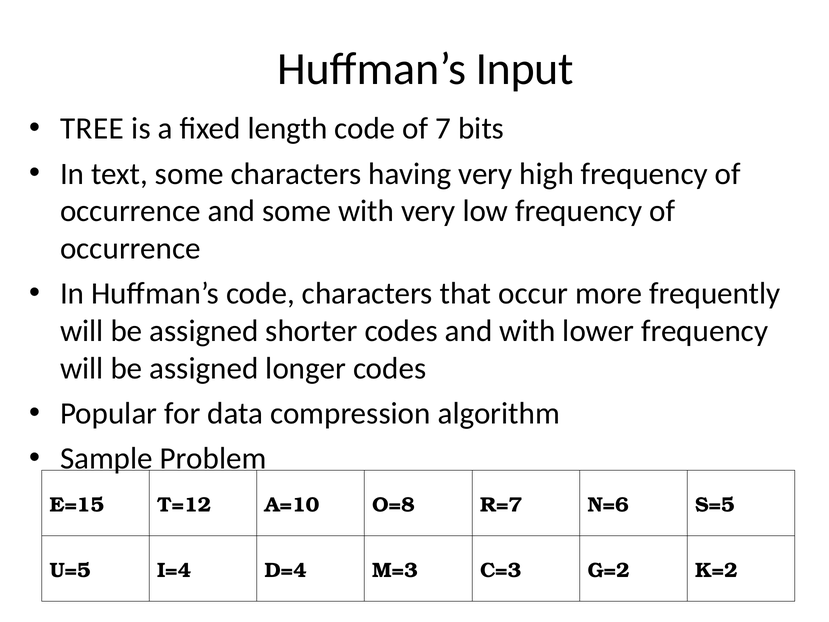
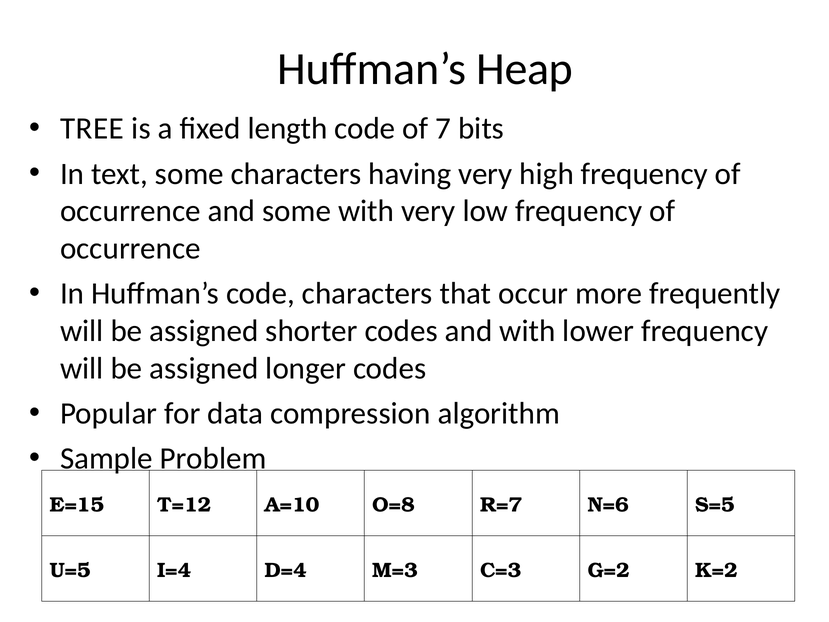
Input: Input -> Heap (525, 69)
